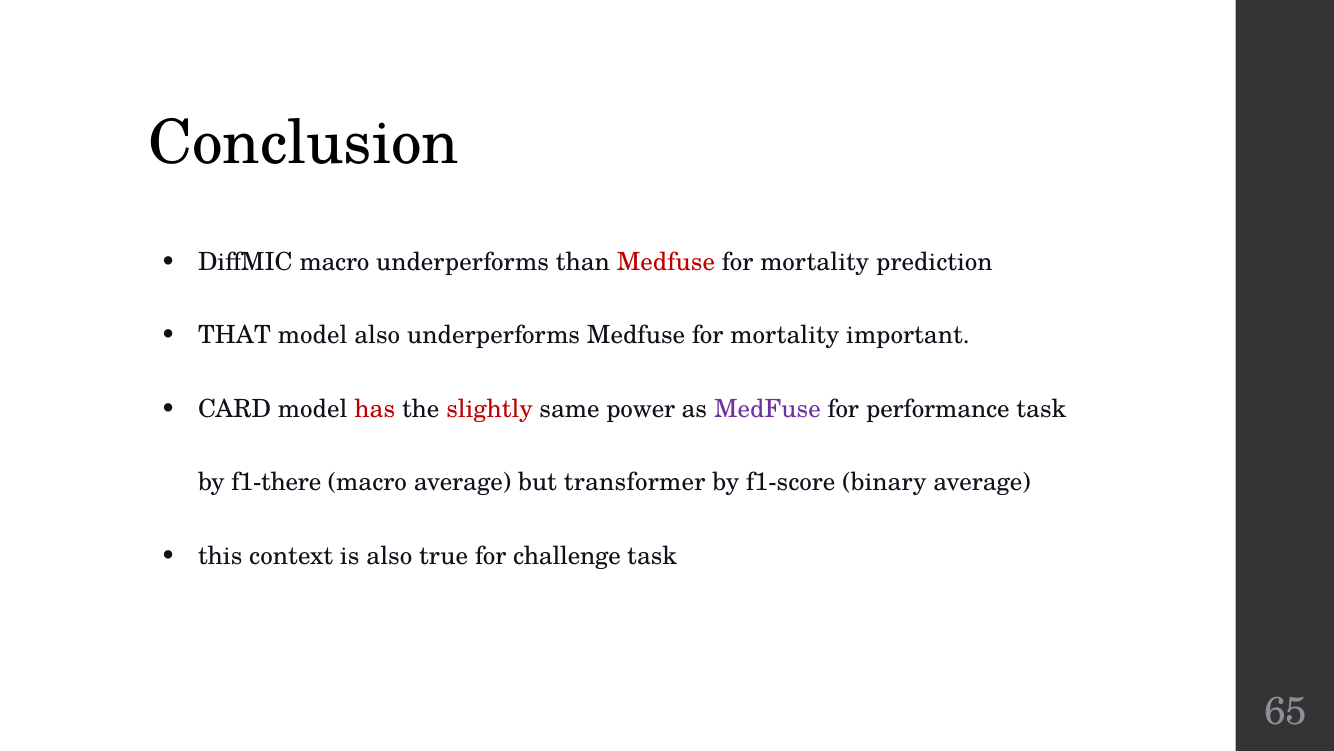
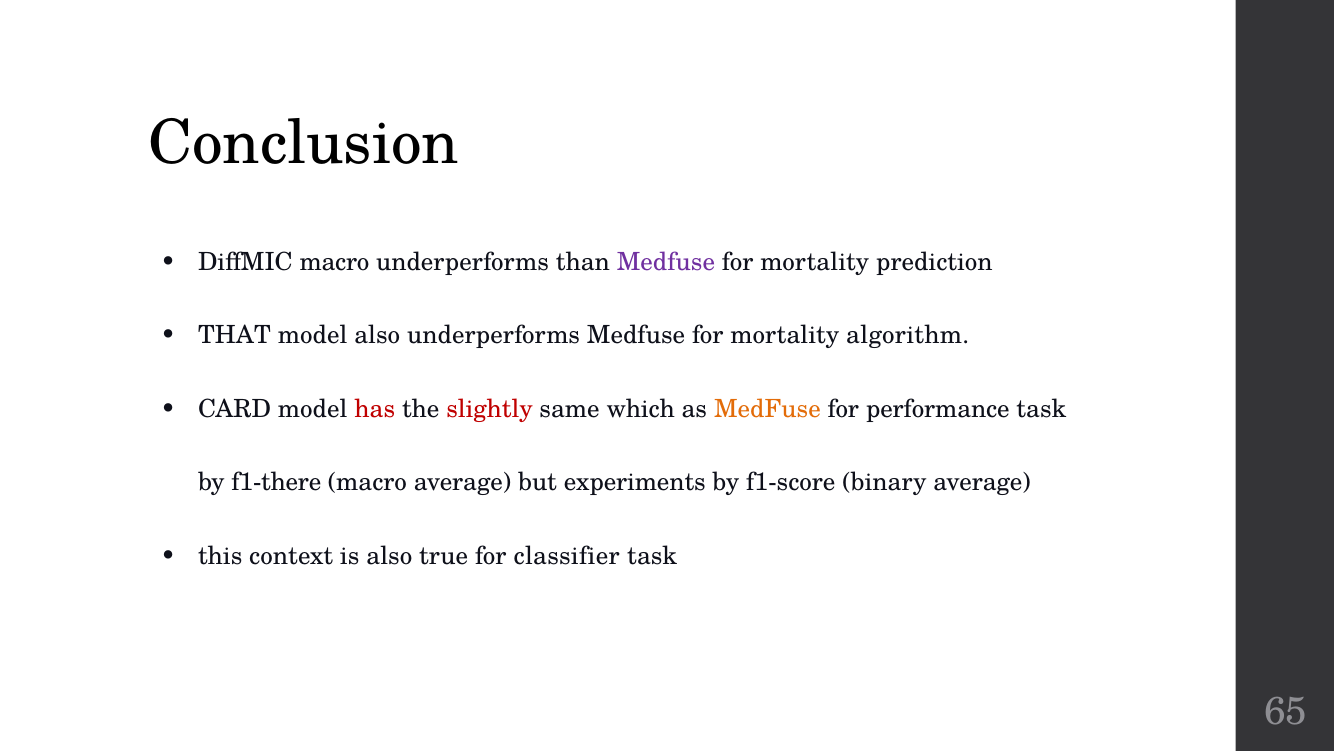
Medfuse colour: red -> purple (666, 262)
important: important -> algorithm (908, 335)
power: power -> which (641, 409)
MedFuse colour: purple -> orange (767, 409)
transformer: transformer -> experiments (635, 482)
challenge: challenge -> classifier (567, 556)
